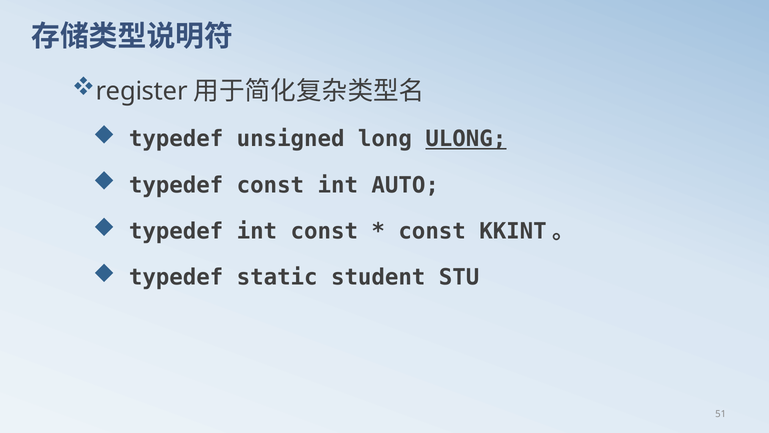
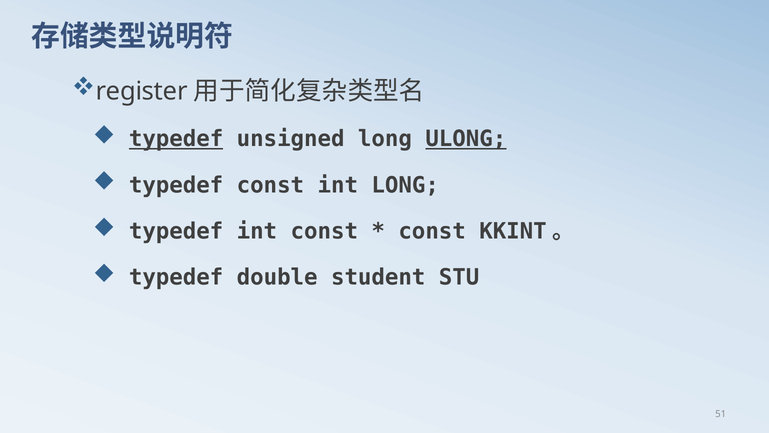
typedef underline: none -> present (176, 139)
int AUTO: AUTO -> LONG (405, 185)
static: static -> double (277, 277)
